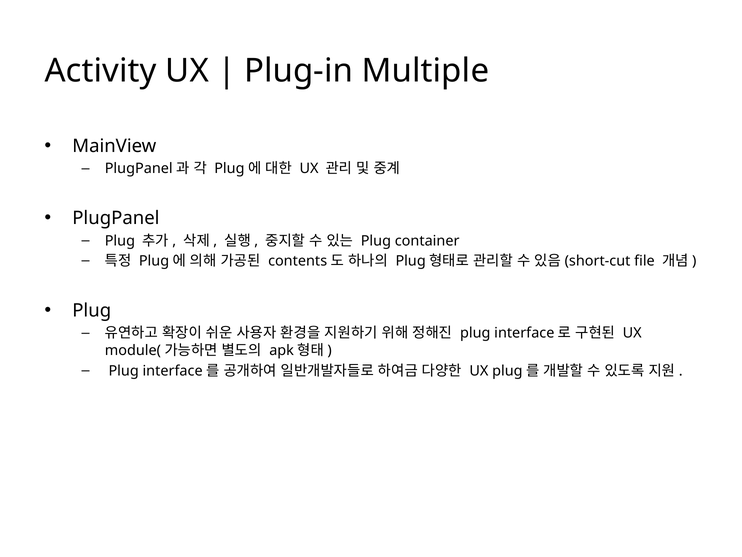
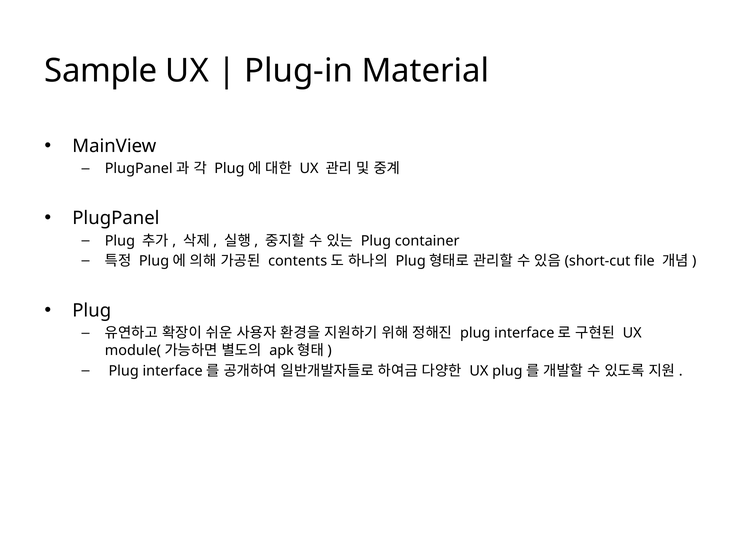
Activity: Activity -> Sample (101, 71)
Multiple: Multiple -> Material (425, 71)
